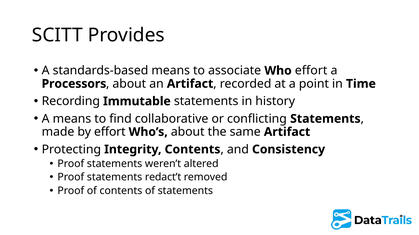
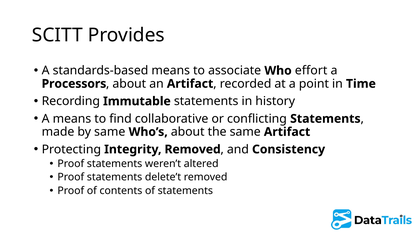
by effort: effort -> same (110, 132)
Integrity Contents: Contents -> Removed (193, 150)
redact’t: redact’t -> delete’t (163, 178)
